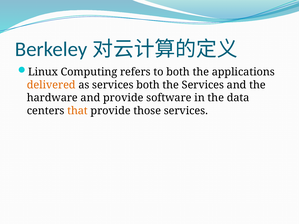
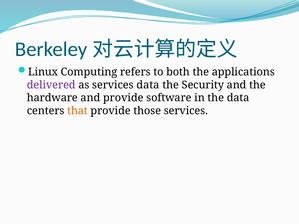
delivered colour: orange -> purple (51, 85)
services both: both -> data (148, 85)
the Services: Services -> Security (203, 85)
